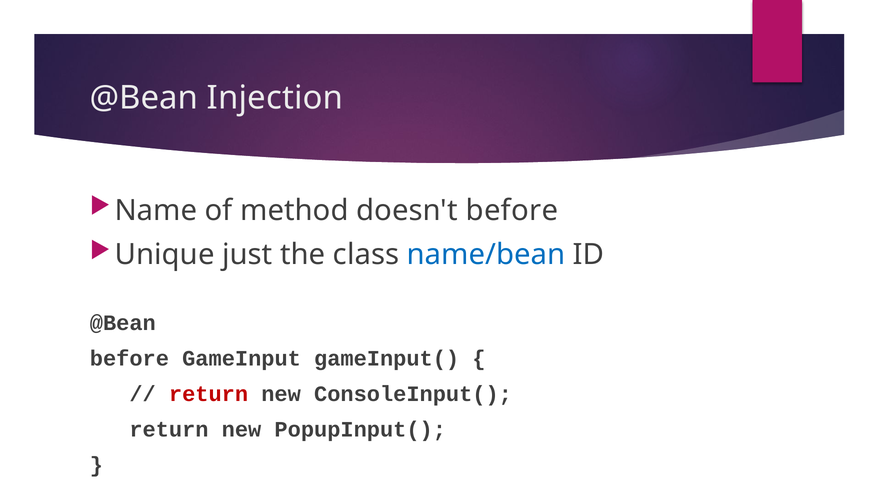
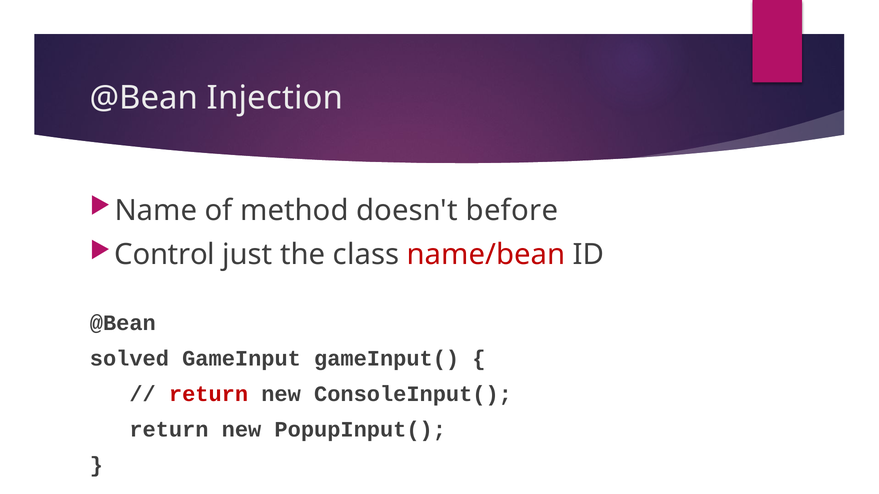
Unique: Unique -> Control (165, 255)
name/bean colour: blue -> red (486, 255)
before: before -> solved (129, 359)
